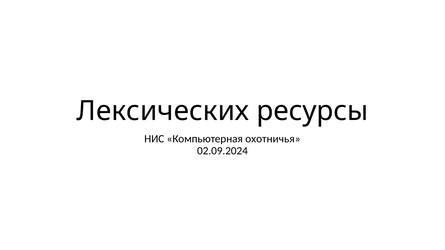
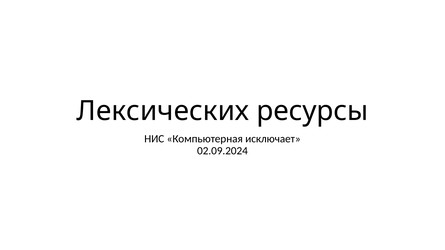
охотничья: охотничья -> исключает (273, 139)
